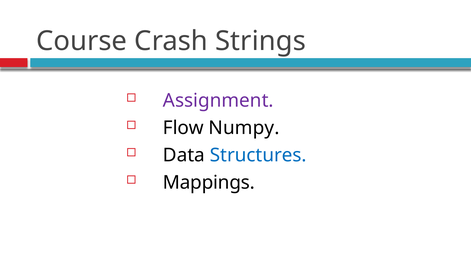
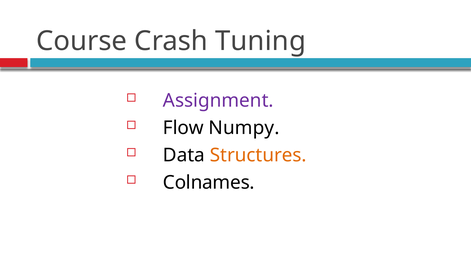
Strings: Strings -> Tuning (261, 41)
Structures colour: blue -> orange (258, 155)
Mappings: Mappings -> Colnames (209, 182)
